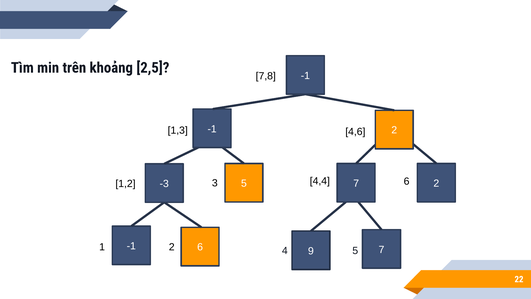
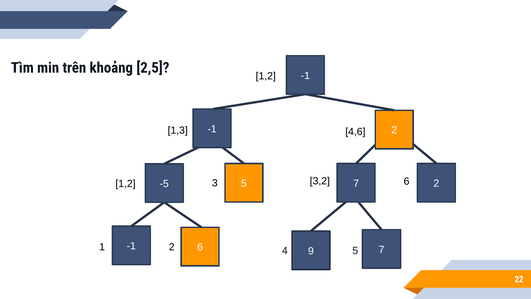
7,8: 7,8 -> 1,2 (266, 76)
4,4: 4,4 -> 3,2 (320, 181)
-3: -3 -> -5 (164, 184)
